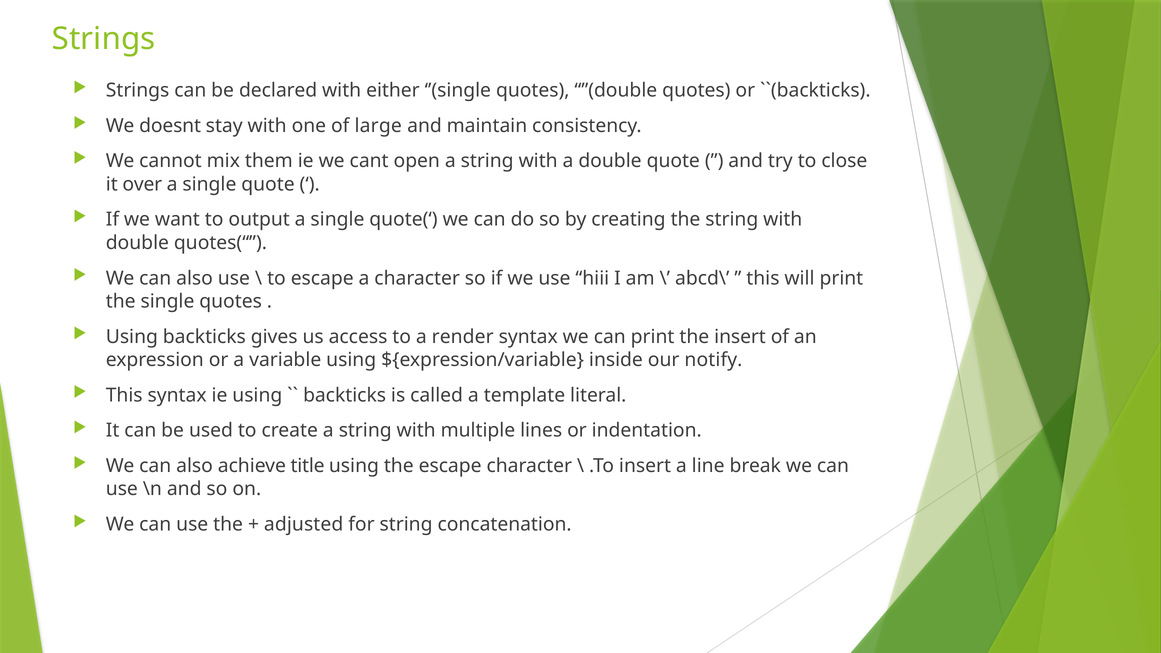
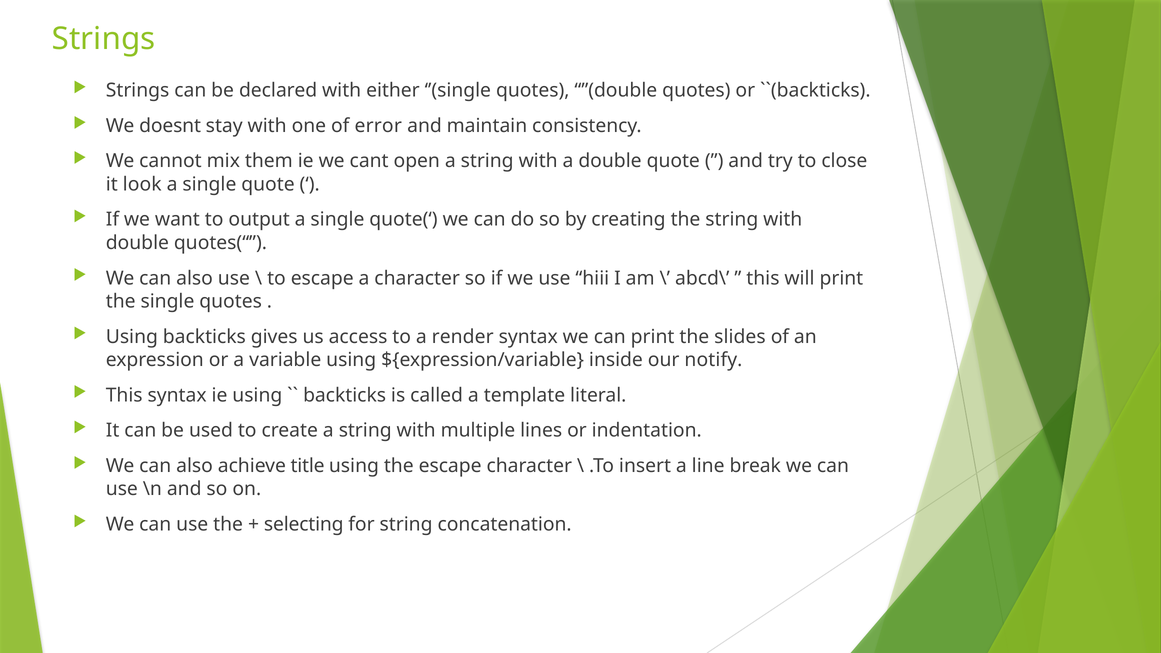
large: large -> error (378, 126)
over: over -> look (142, 184)
the insert: insert -> slides (740, 337)
adjusted: adjusted -> selecting (304, 524)
